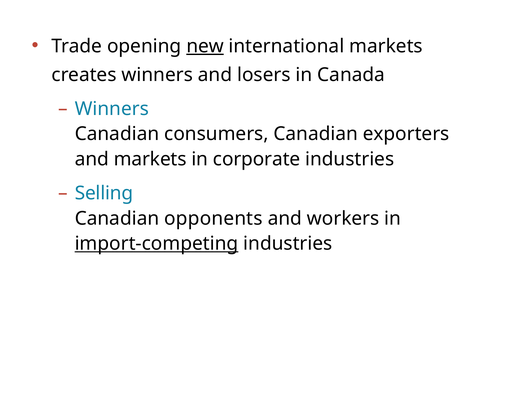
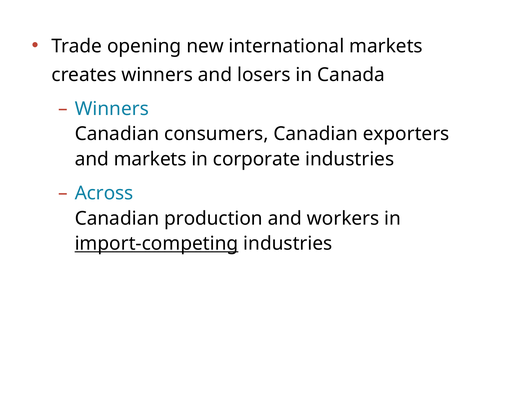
new underline: present -> none (205, 46)
Selling: Selling -> Across (104, 193)
opponents: opponents -> production (213, 218)
